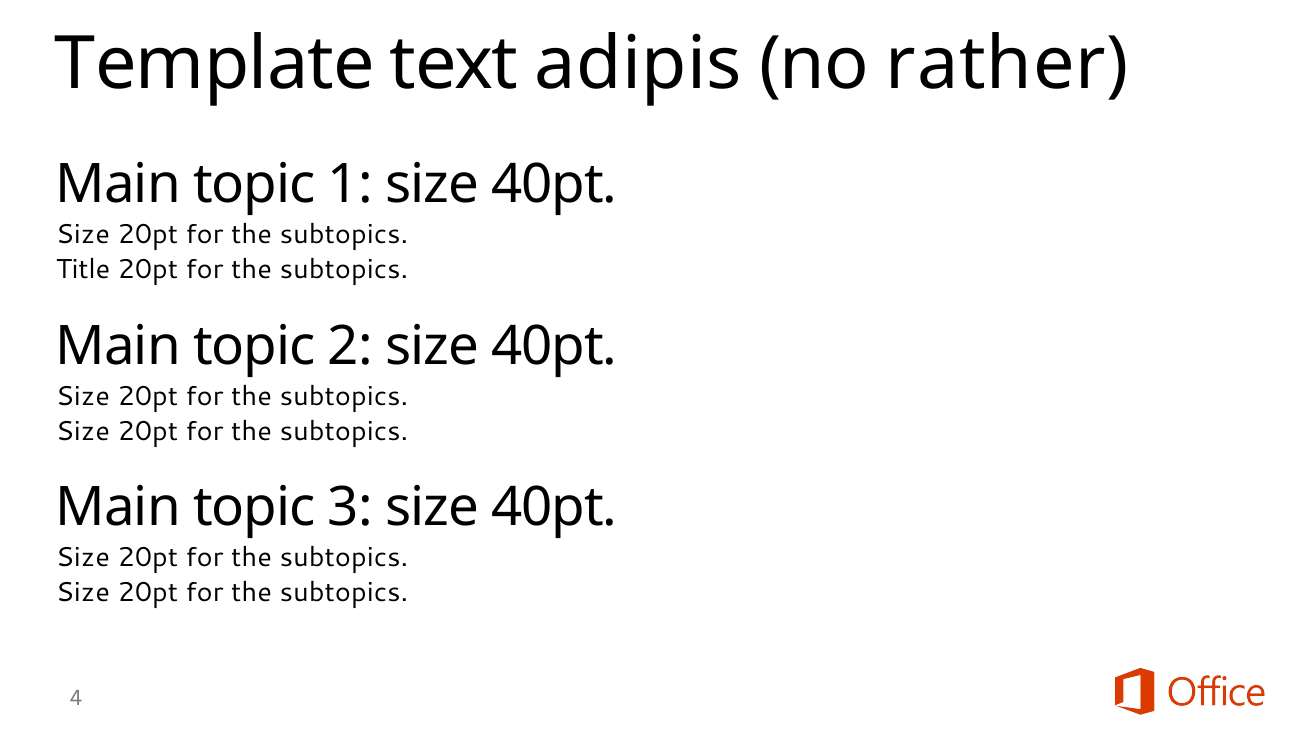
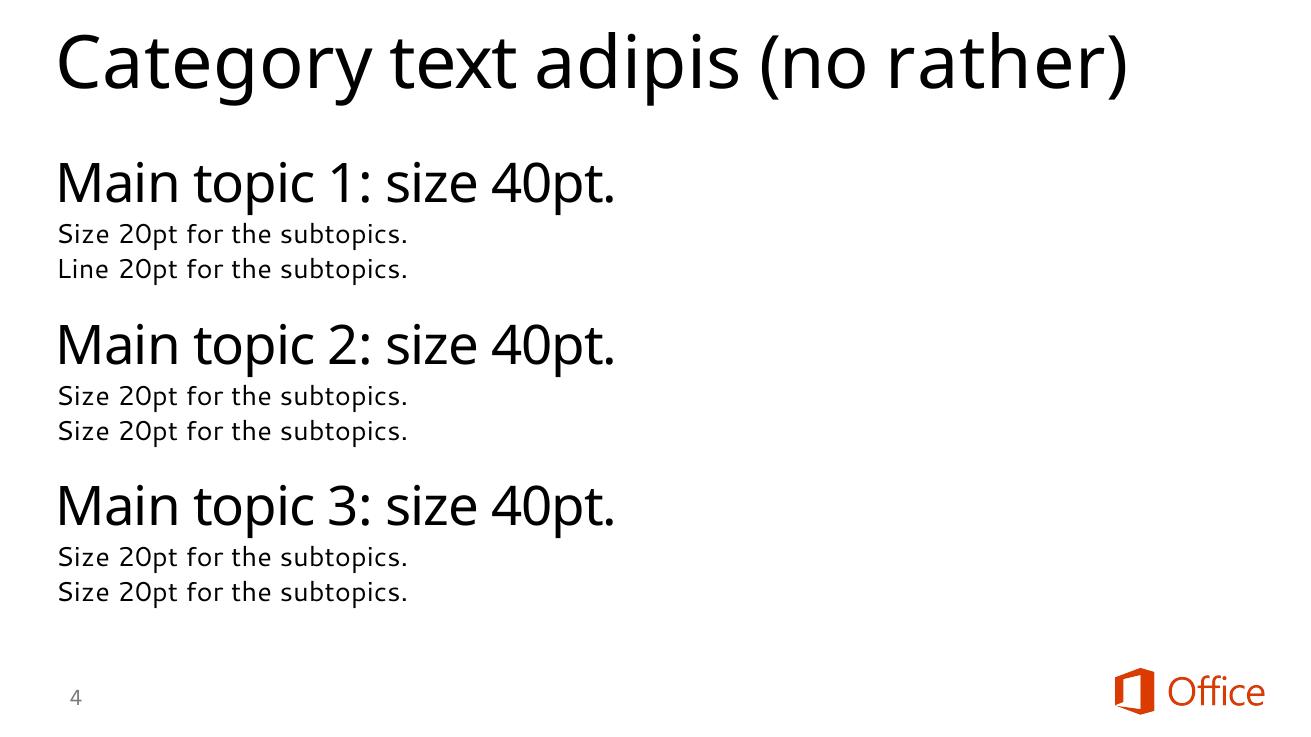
Template: Template -> Category (214, 64)
Title: Title -> Line (83, 270)
